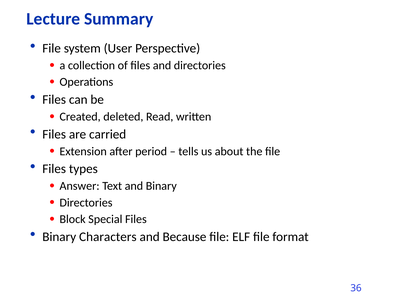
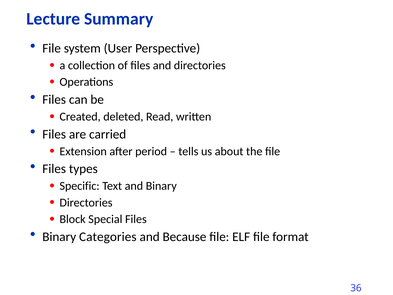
Answer: Answer -> Specific (80, 186)
Characters: Characters -> Categories (108, 236)
